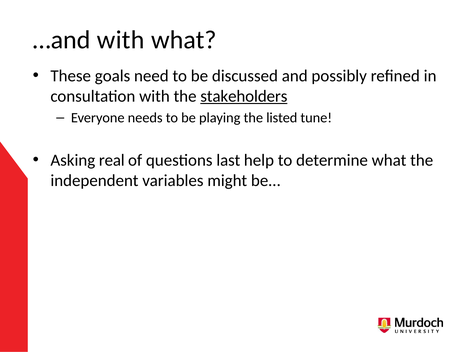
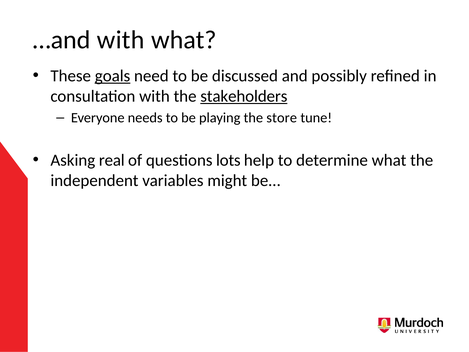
goals underline: none -> present (113, 76)
listed: listed -> store (282, 118)
last: last -> lots (228, 160)
